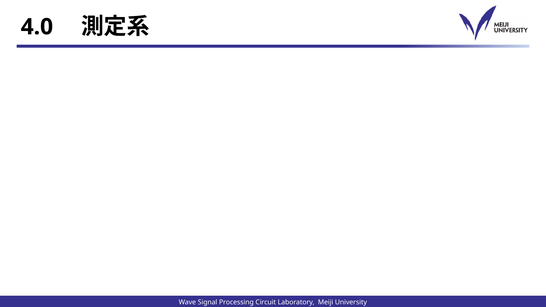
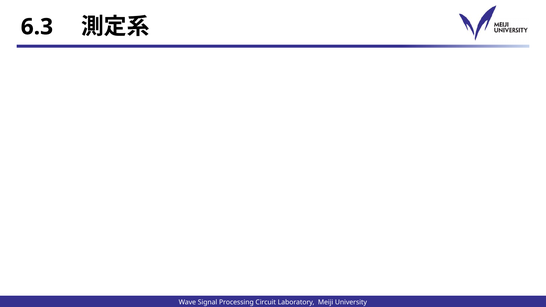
4.0: 4.0 -> 6.3 (37, 27)
